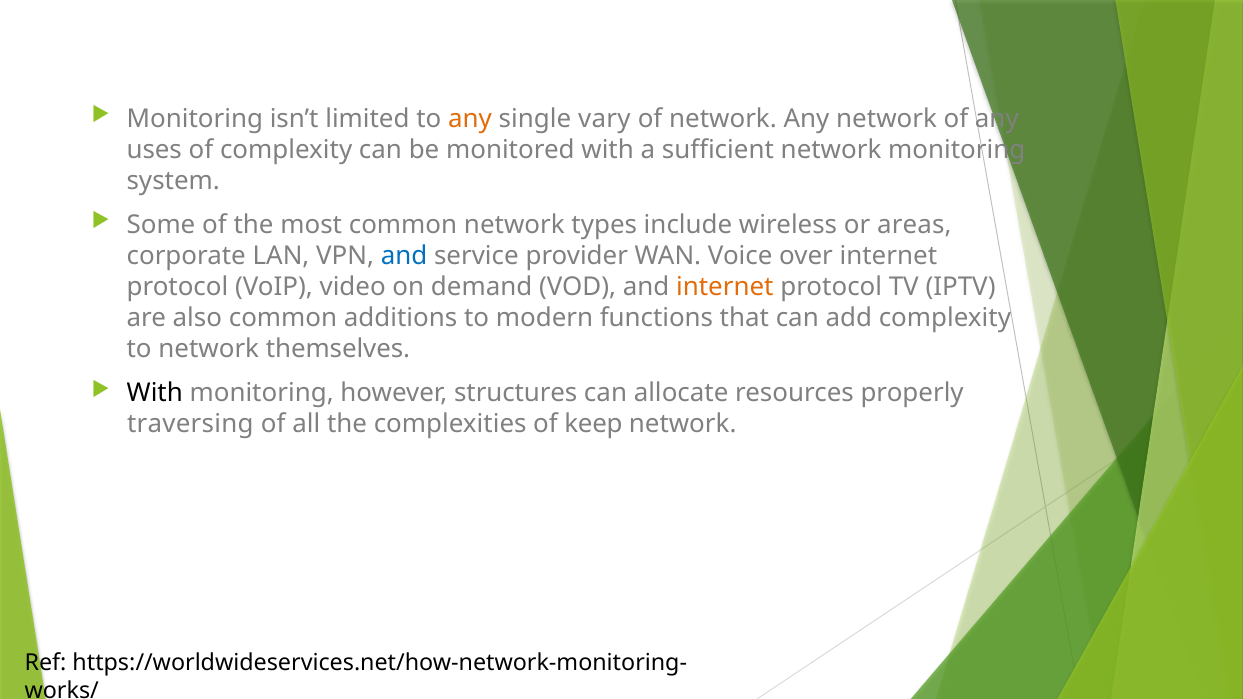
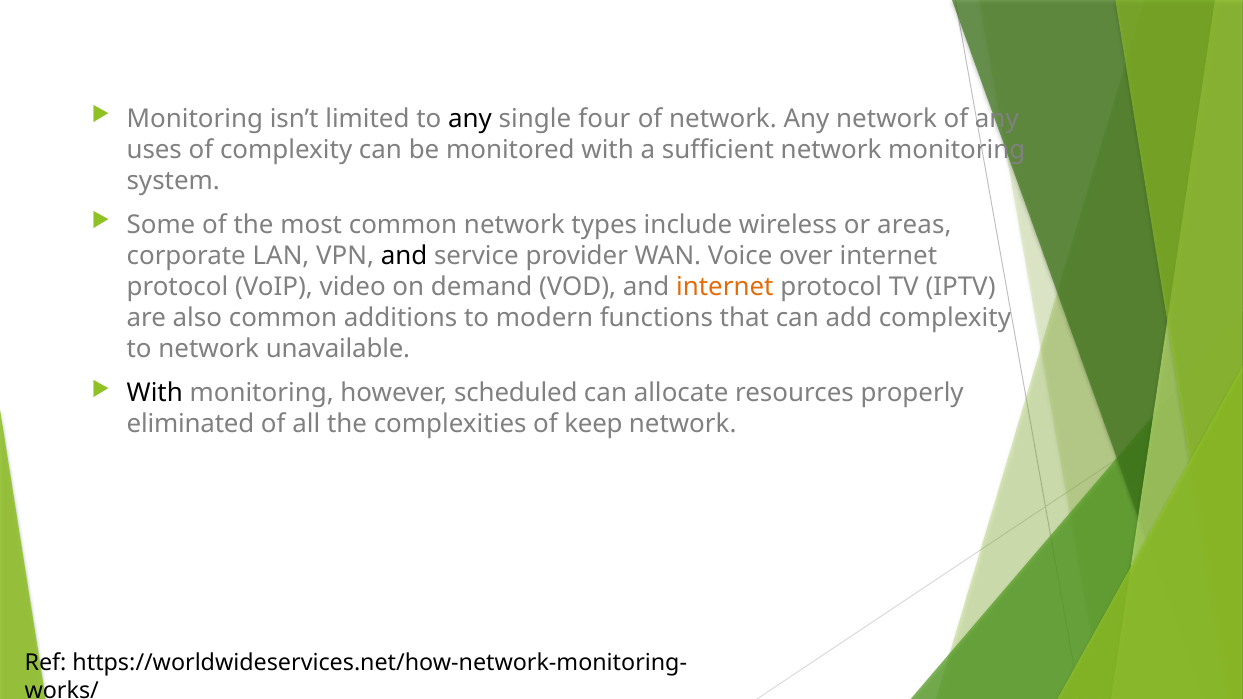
any colour: orange -> black (470, 119)
vary: vary -> four (604, 119)
and colour: blue -> black (404, 256)
themselves: themselves -> unavailable (338, 349)
structures: structures -> scheduled (516, 393)
traversing: traversing -> eliminated (191, 424)
